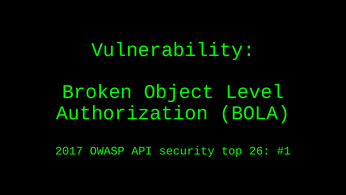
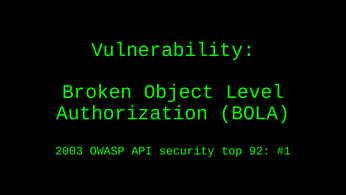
2017: 2017 -> 2003 (69, 150)
26: 26 -> 92 (260, 150)
